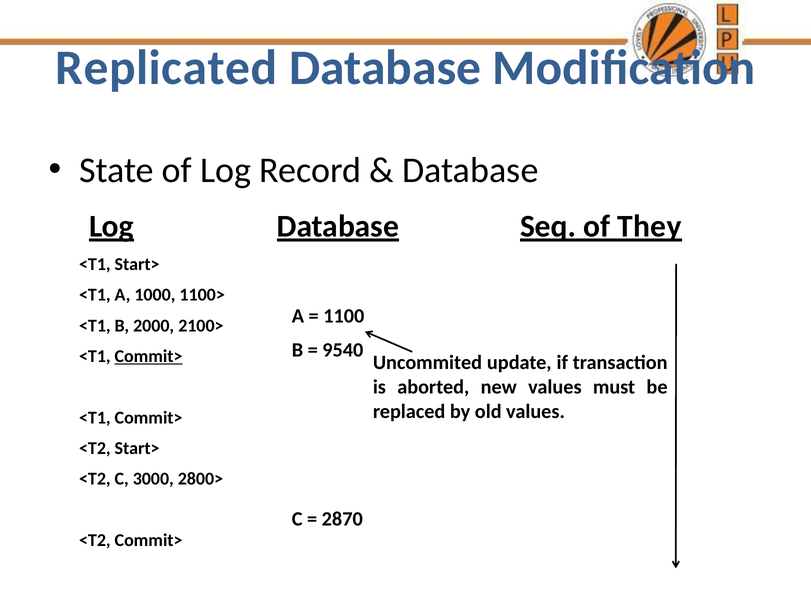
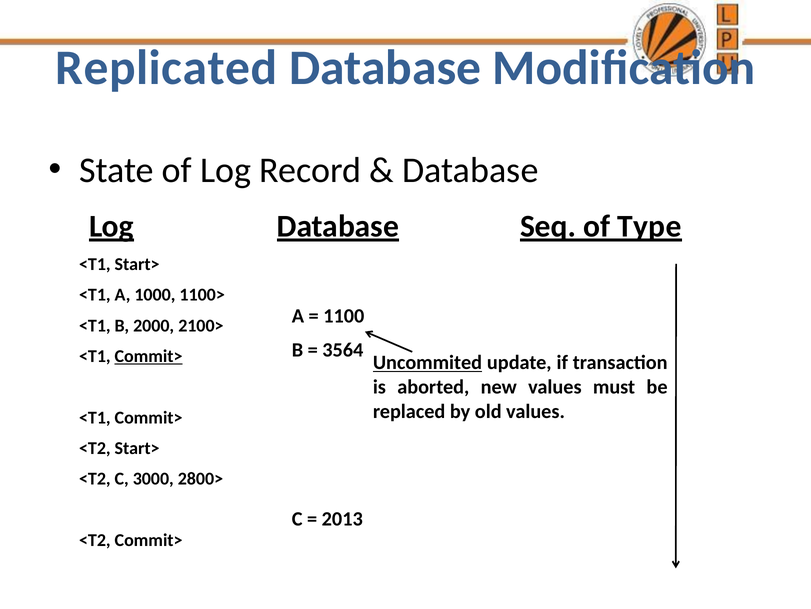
They: They -> Type (649, 226)
9540: 9540 -> 3564 (343, 350)
Uncommited underline: none -> present (427, 362)
2870: 2870 -> 2013 (342, 519)
